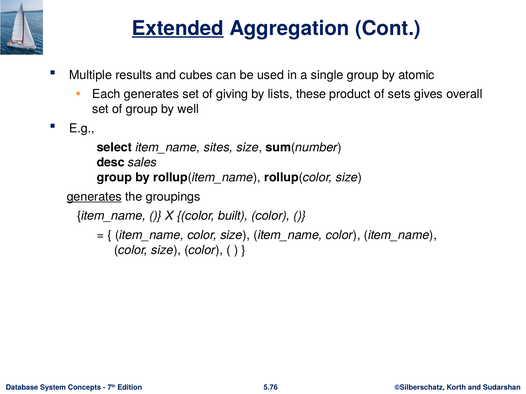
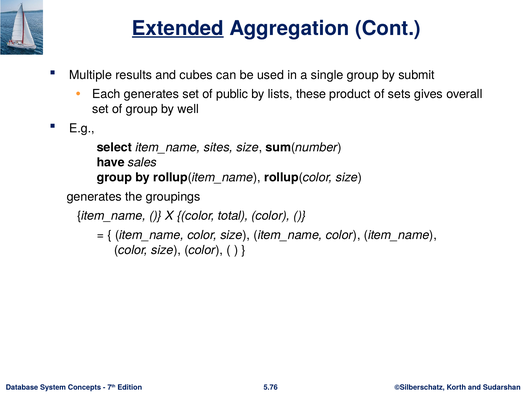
atomic: atomic -> submit (417, 75)
giving: giving -> public (232, 94)
desc: desc -> have (111, 163)
generates underline: present -> none (94, 197)
built: built -> total (233, 216)
